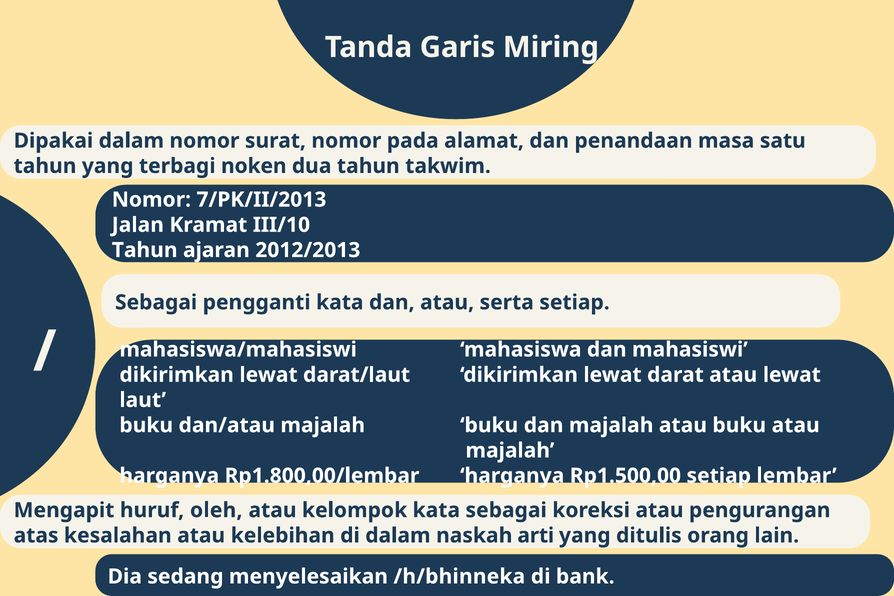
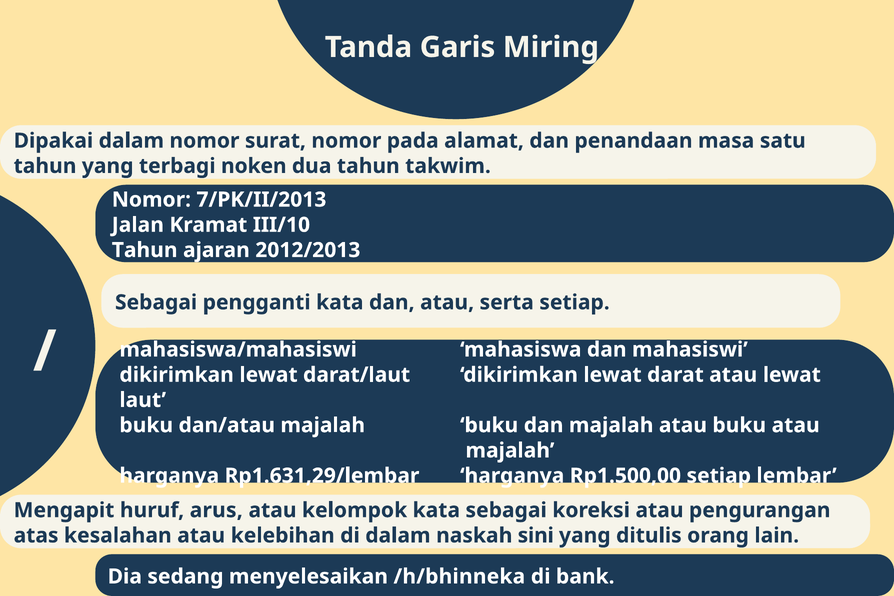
Rp1.800,00/lembar: Rp1.800,00/lembar -> Rp1.631,29/lembar (322, 476)
oleh: oleh -> arus (216, 510)
arti: arti -> sini (536, 536)
